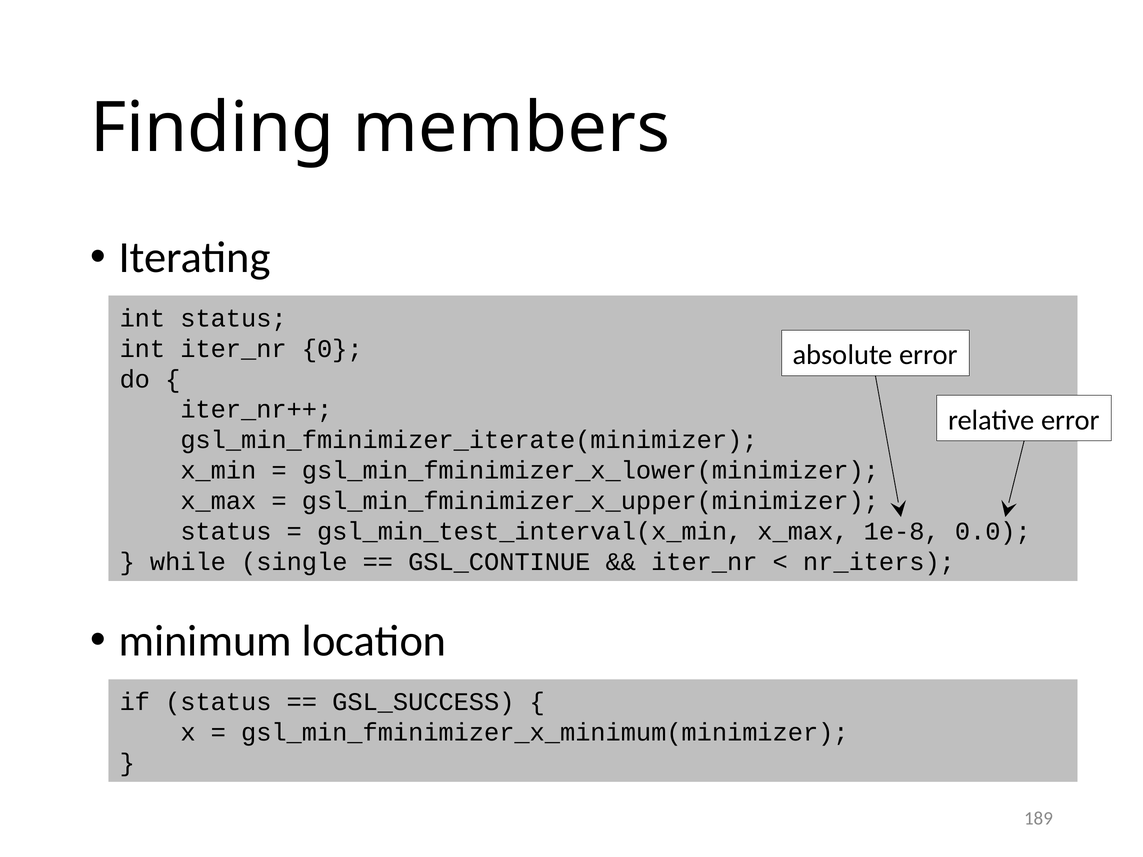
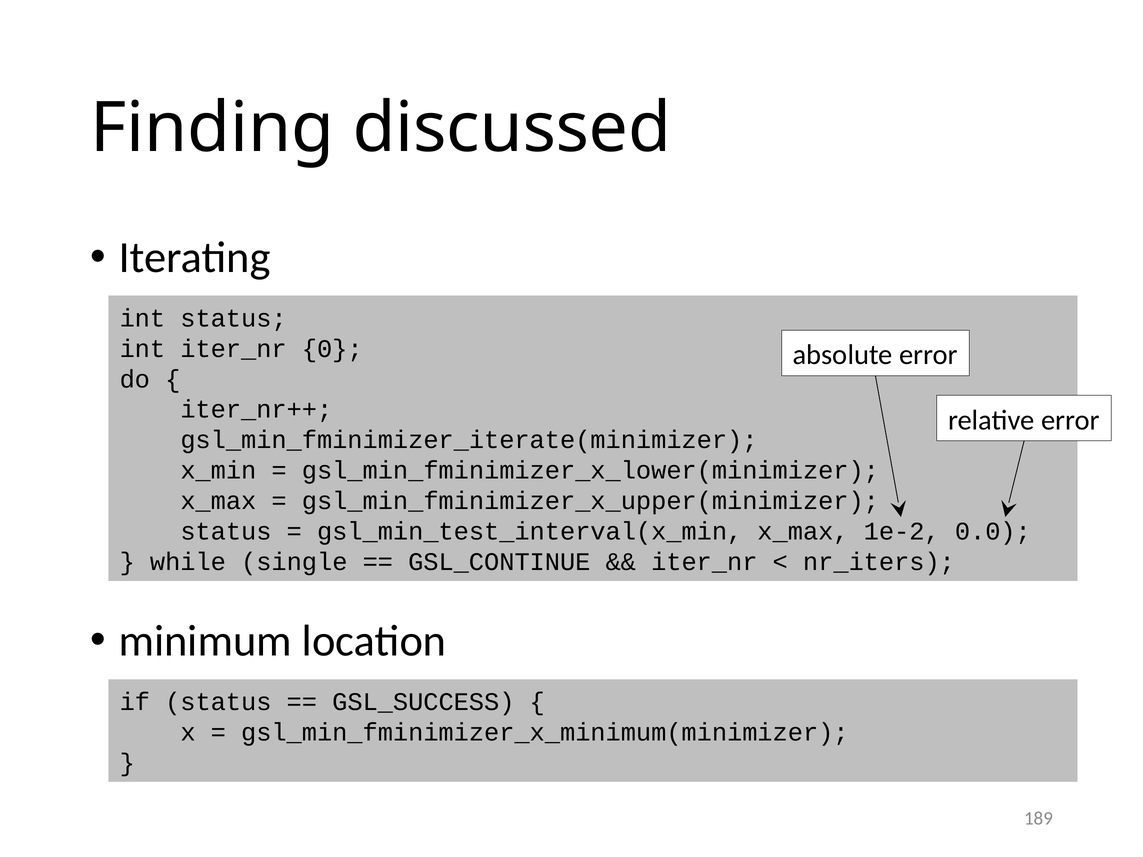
members: members -> discussed (512, 128)
1e-8: 1e-8 -> 1e-2 (902, 532)
